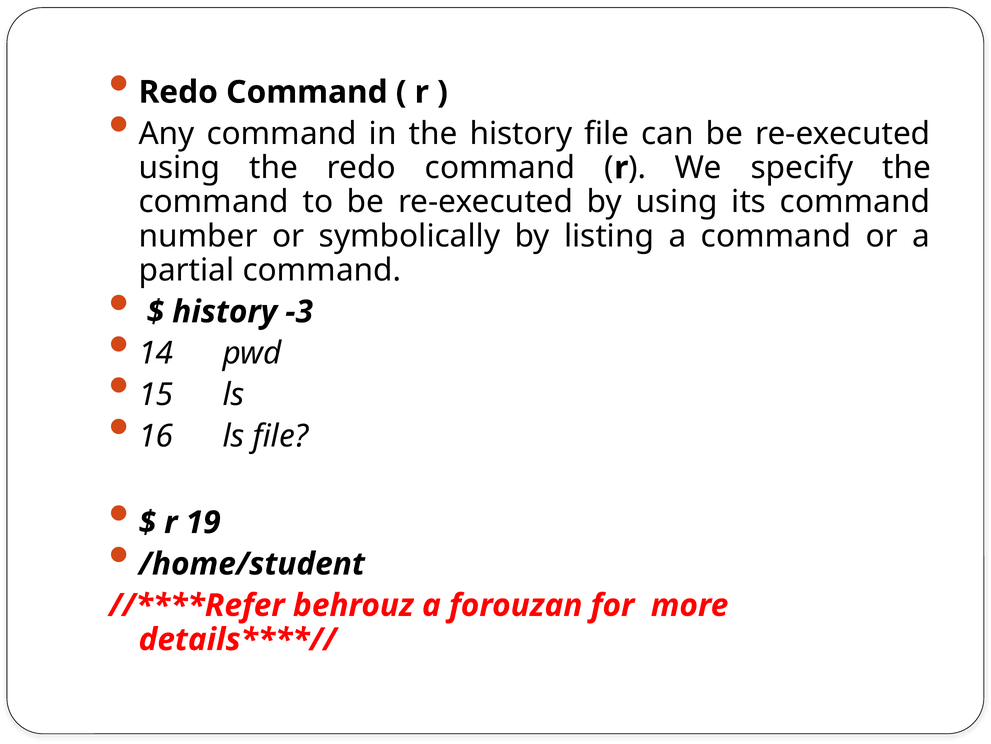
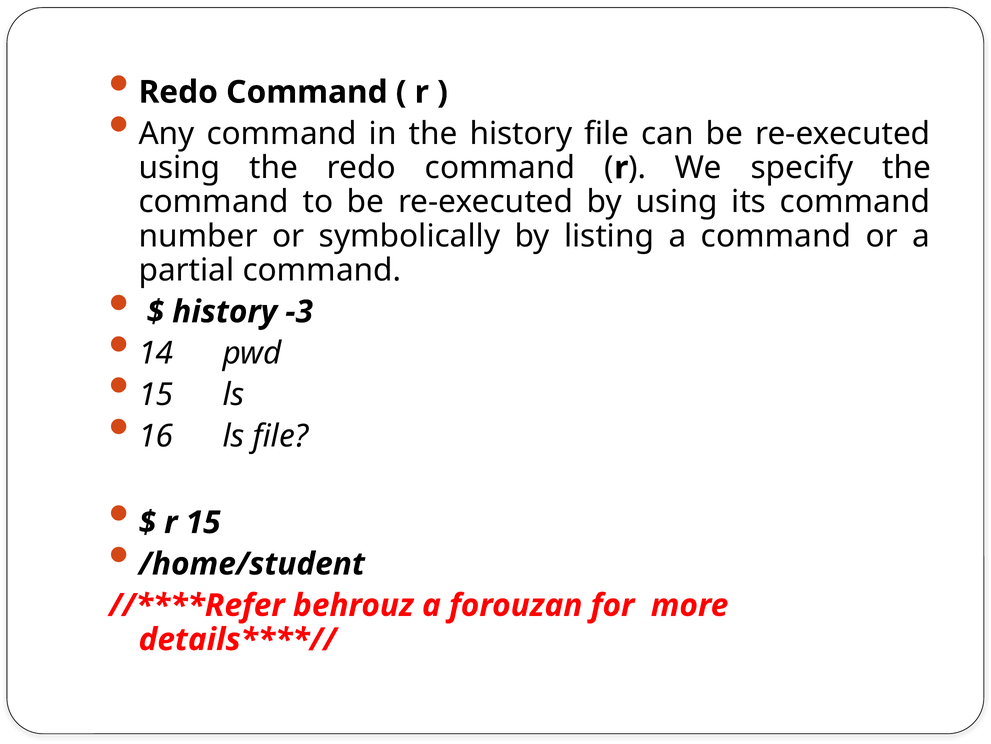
r 19: 19 -> 15 (203, 522)
